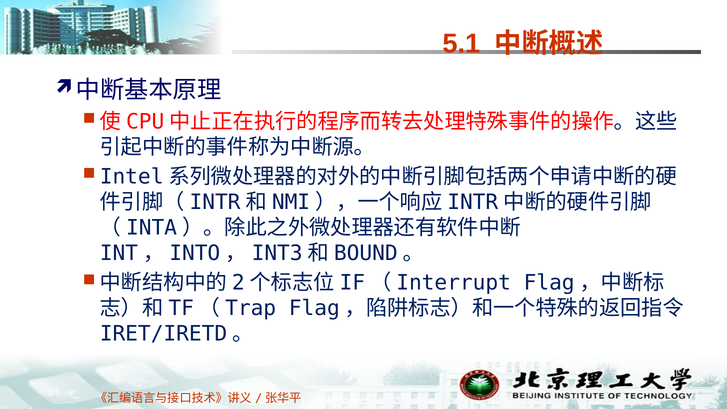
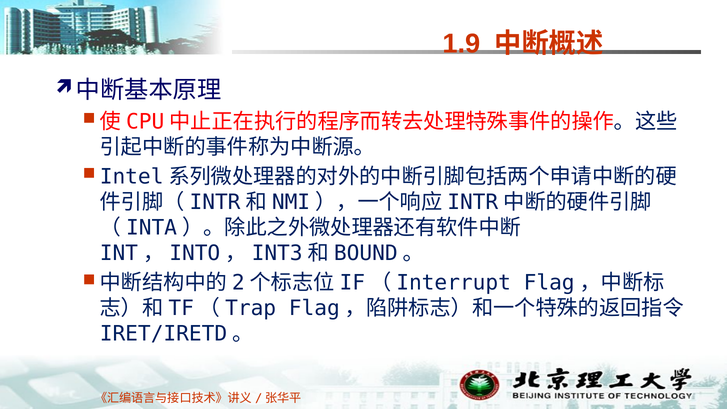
5.1: 5.1 -> 1.9 (461, 44)
